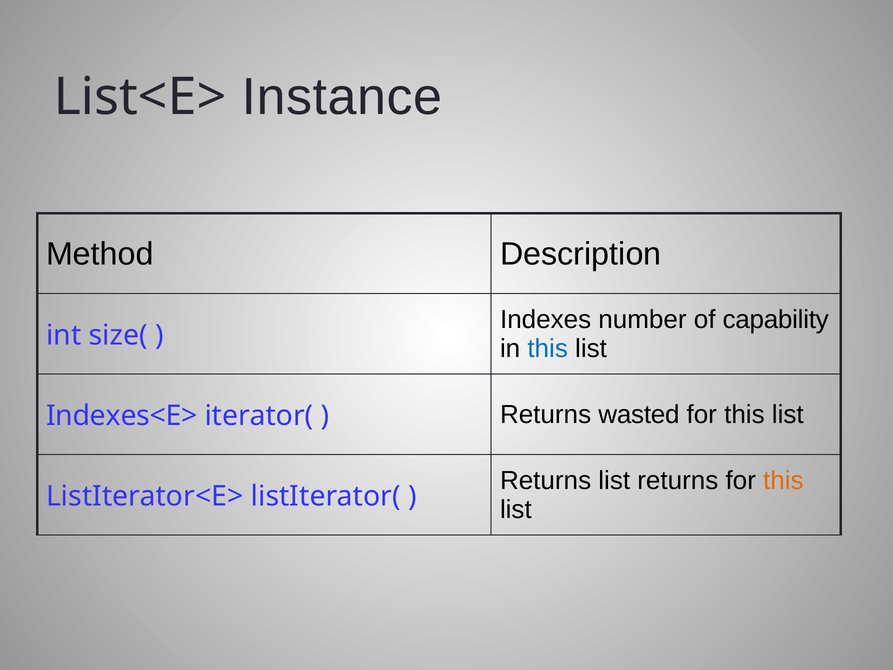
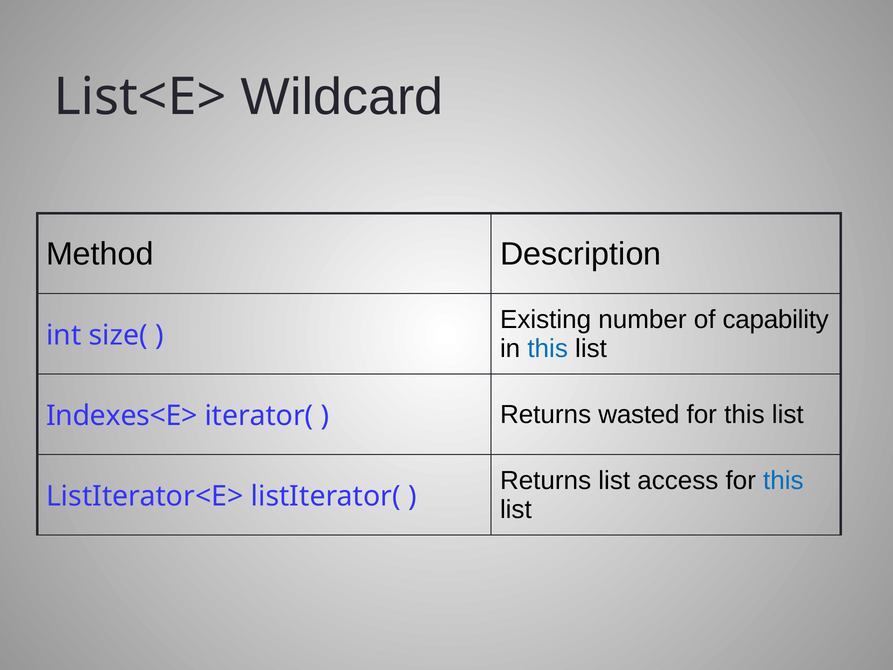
Instance: Instance -> Wildcard (342, 97)
Indexes: Indexes -> Existing (546, 320)
list returns: returns -> access (678, 480)
this colour: orange -> blue (783, 480)
